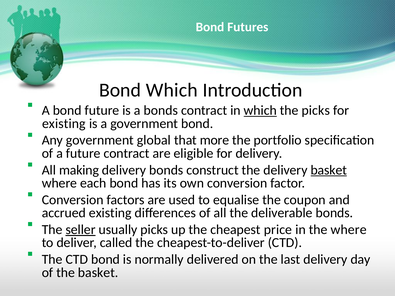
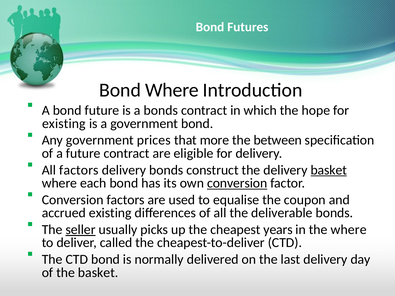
Bond Which: Which -> Where (172, 90)
which underline: present -> none (260, 111)
the picks: picks -> hope (316, 111)
global: global -> prices (154, 140)
portfolio: portfolio -> between (278, 140)
All making: making -> factors (79, 170)
conversion underline: none -> present (237, 183)
price: price -> years (278, 230)
